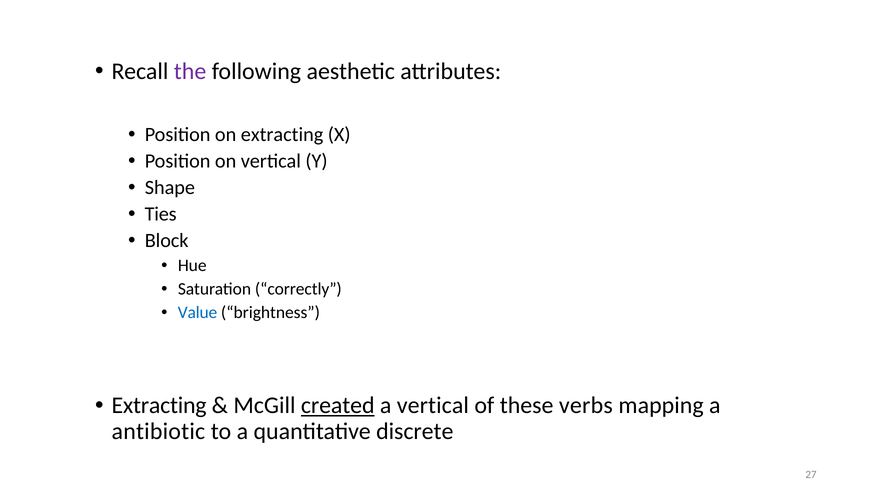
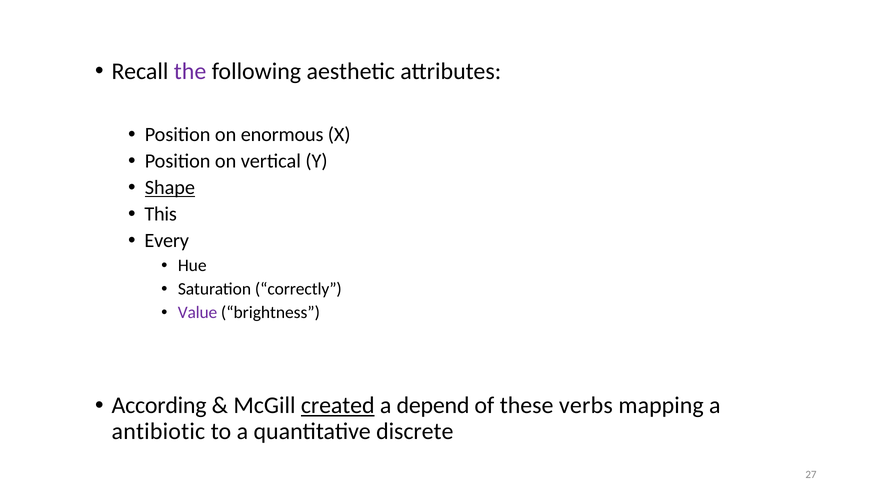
on extracting: extracting -> enormous (282, 135)
Shape underline: none -> present (170, 188)
Ties: Ties -> This (161, 214)
Block: Block -> Every (167, 241)
Value colour: blue -> purple (198, 313)
Extracting: Extracting -> According (159, 406)
a vertical: vertical -> depend (433, 406)
